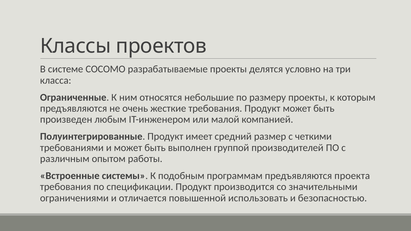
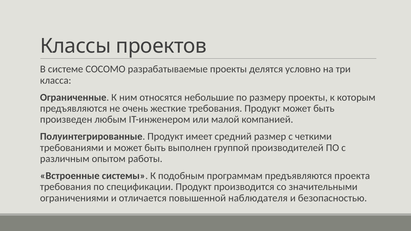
использовать: использовать -> наблюдателя (258, 198)
